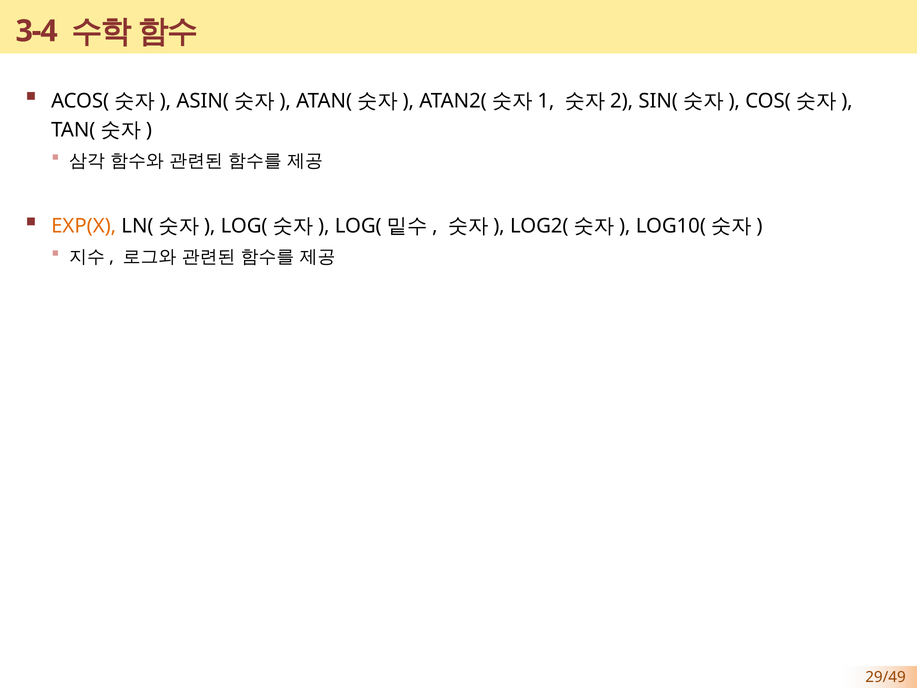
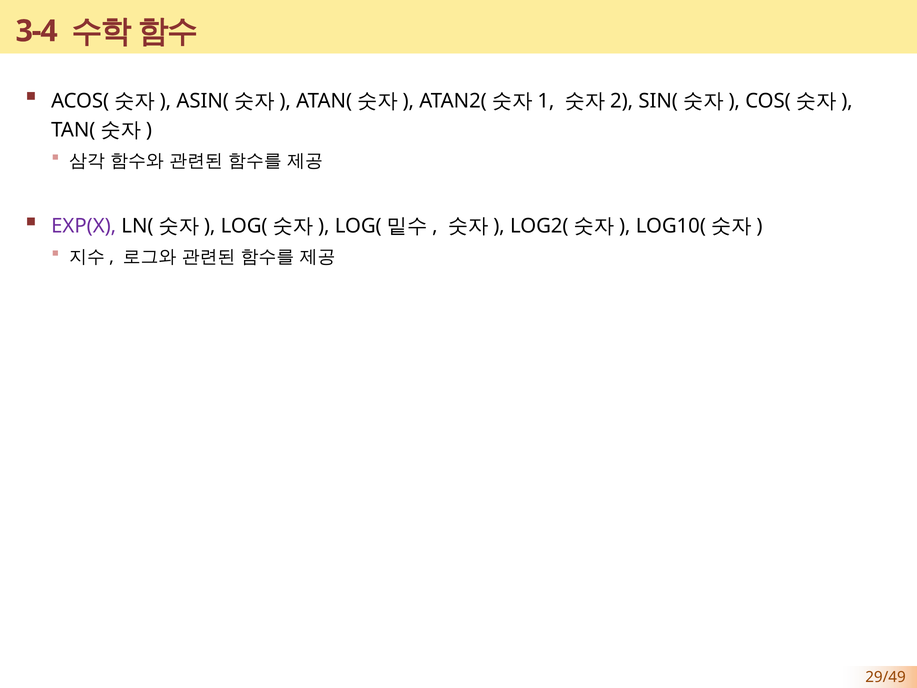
EXP(X colour: orange -> purple (84, 226)
